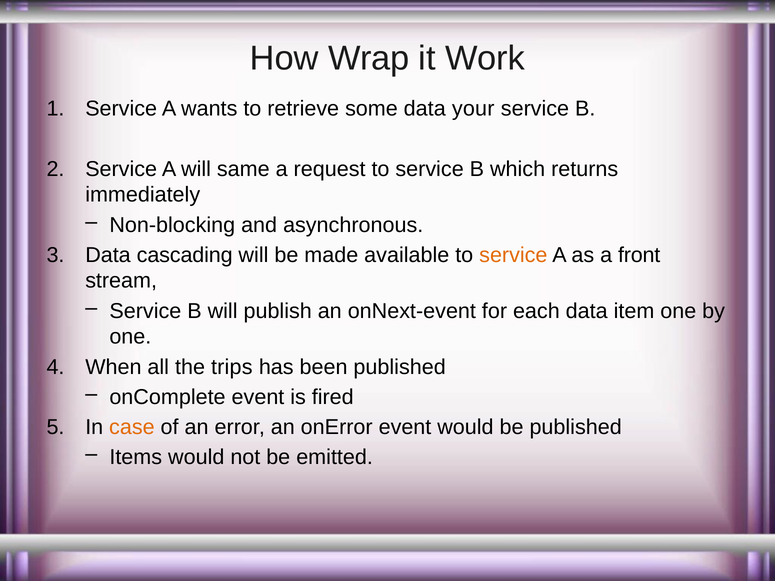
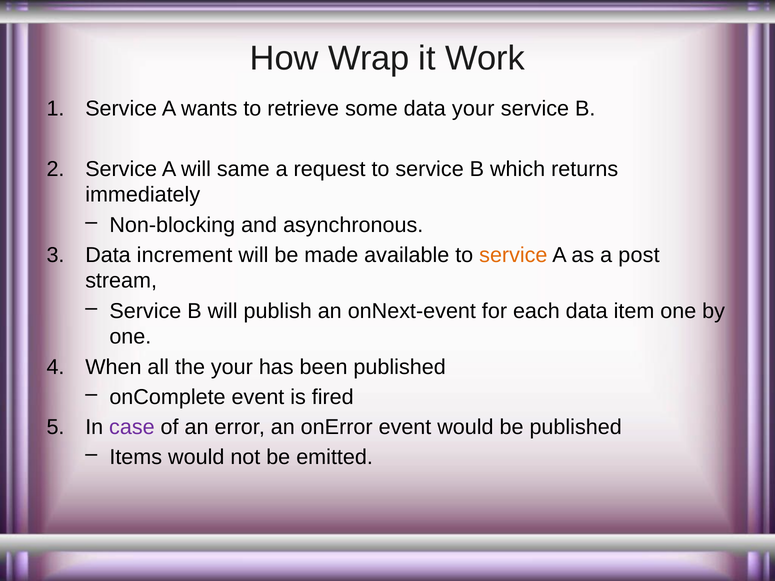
cascading: cascading -> increment (185, 255)
front: front -> post (639, 255)
the trips: trips -> your (232, 367)
case colour: orange -> purple (132, 427)
